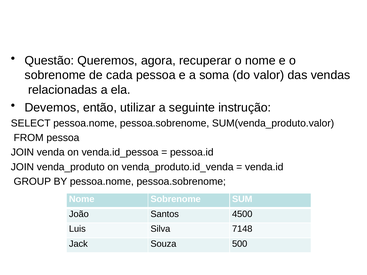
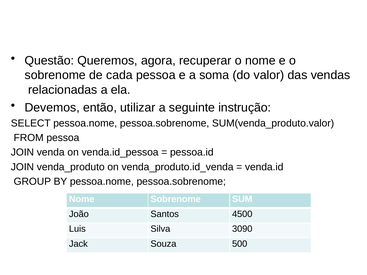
7148: 7148 -> 3090 (242, 229)
